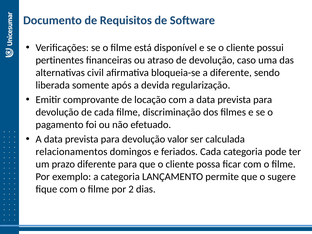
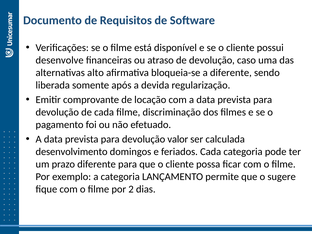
pertinentes: pertinentes -> desenvolve (60, 60)
civil: civil -> alto (95, 73)
relacionamentos: relacionamentos -> desenvolvimento (72, 152)
